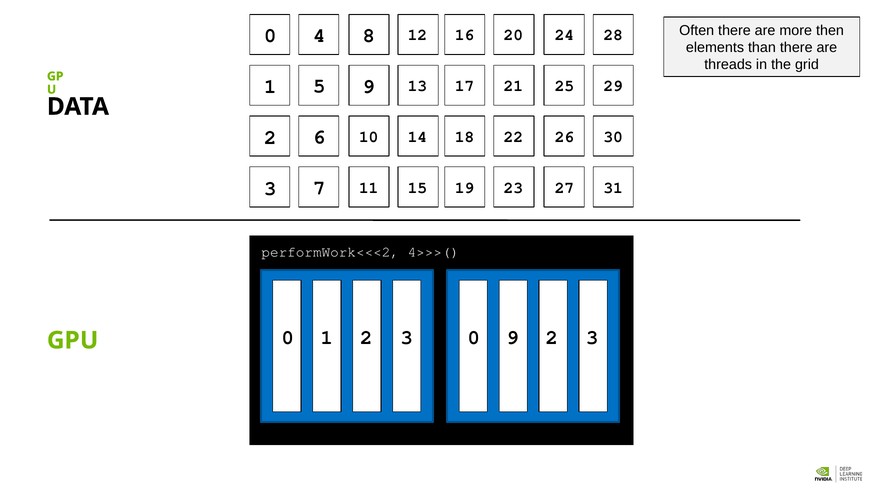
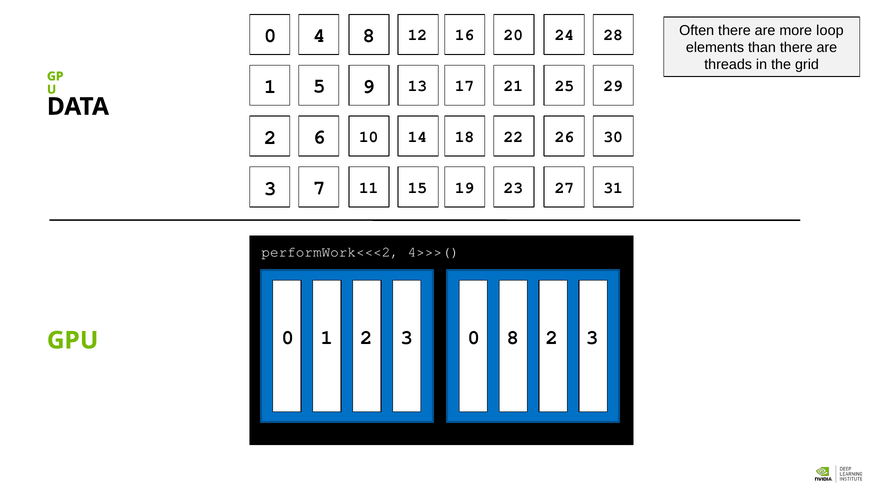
then: then -> loop (830, 30)
0 9: 9 -> 8 (513, 337)
